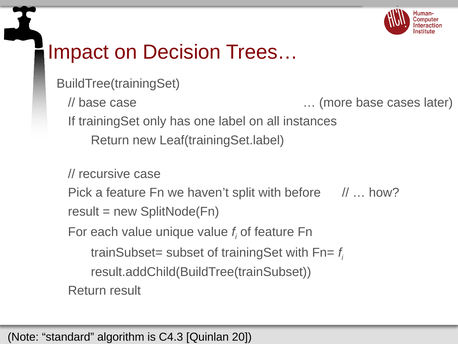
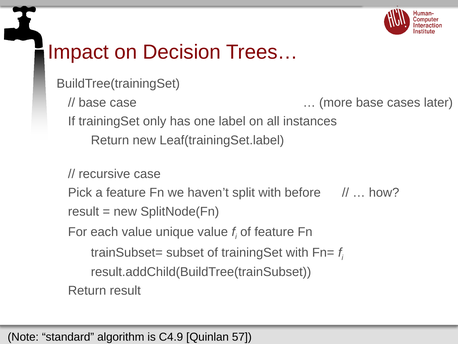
C4.3: C4.3 -> C4.9 (171, 337)
20: 20 -> 57 (242, 337)
